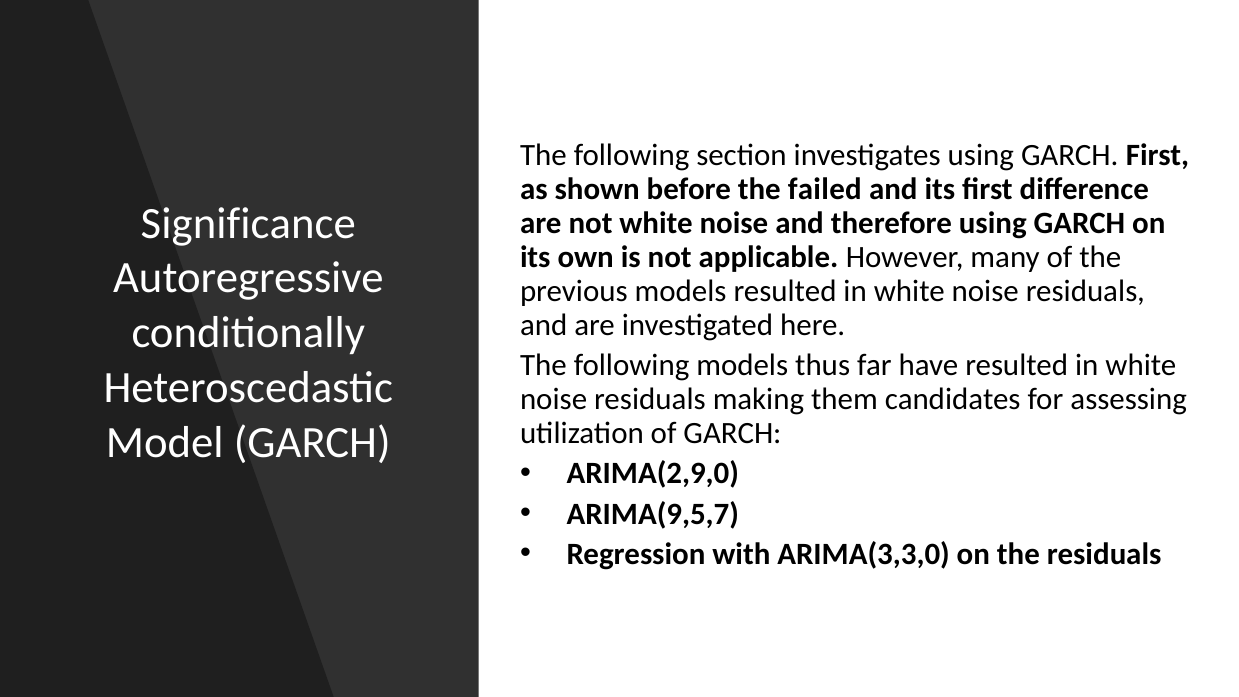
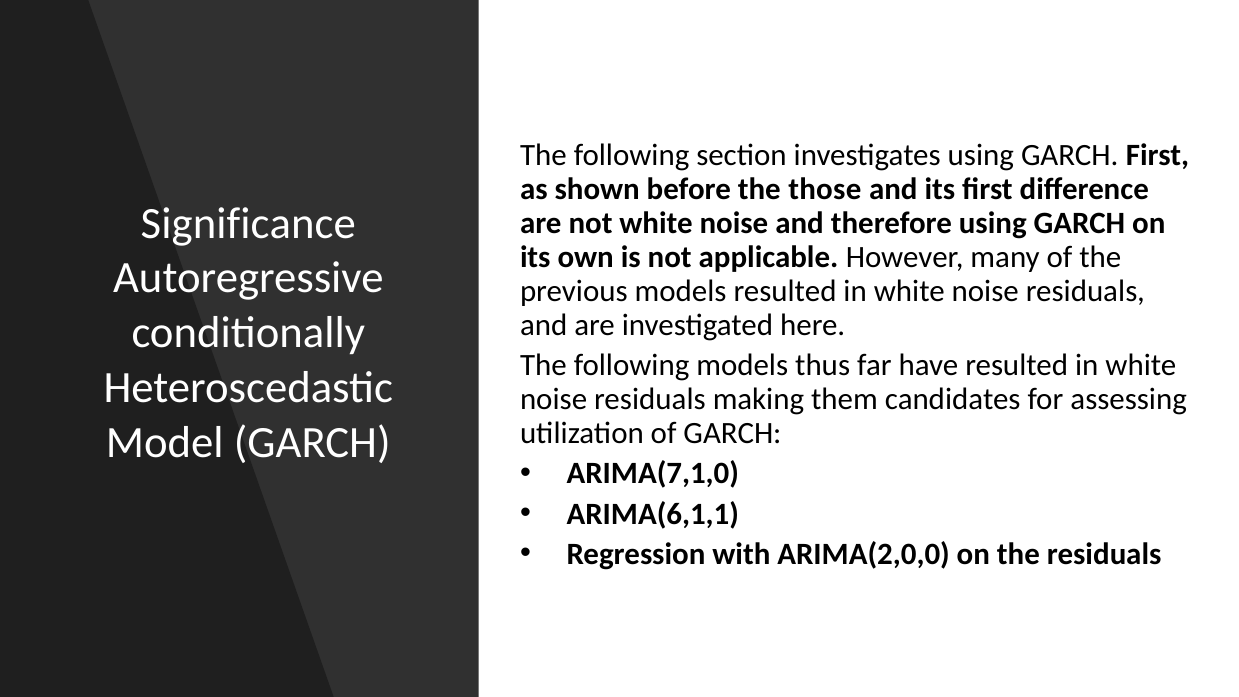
failed: failed -> those (825, 189)
ARIMA(2,9,0: ARIMA(2,9,0 -> ARIMA(7,1,0 (653, 474)
ARIMA(9,5,7: ARIMA(9,5,7 -> ARIMA(6,1,1 (653, 514)
ARIMA(3,3,0: ARIMA(3,3,0 -> ARIMA(2,0,0 (864, 554)
